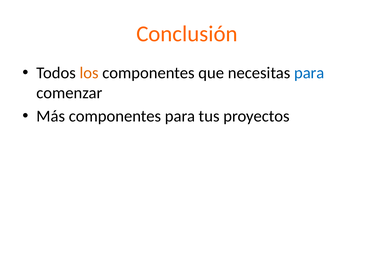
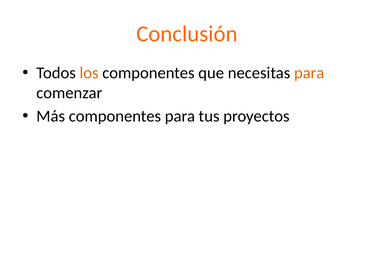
para colour: blue -> orange (309, 73)
